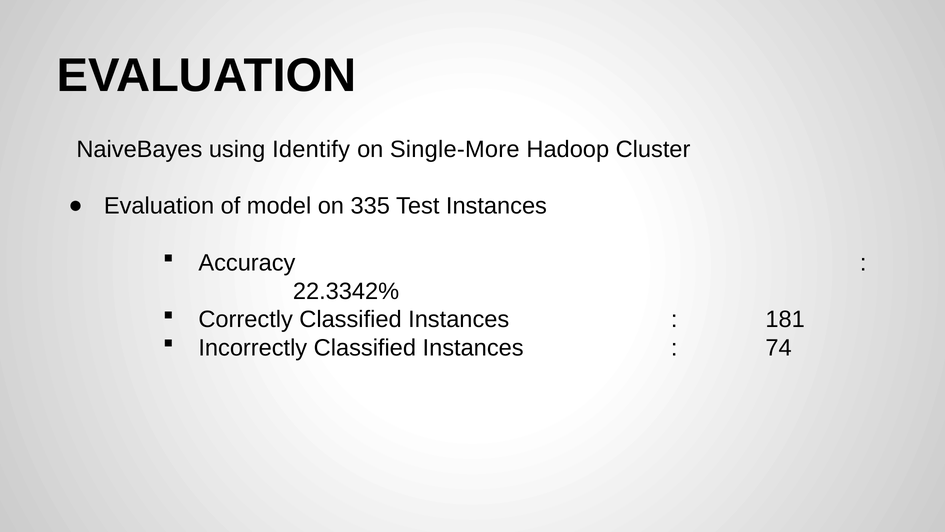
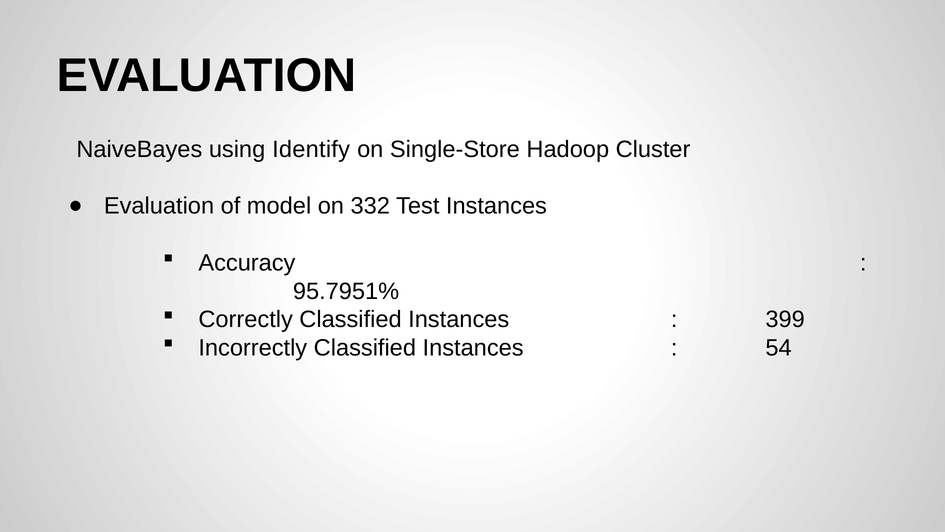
Single-More: Single-More -> Single-Store (455, 149)
335: 335 -> 332 (370, 206)
22.3342%: 22.3342% -> 95.7951% (346, 291)
181: 181 -> 399 (785, 319)
74: 74 -> 54 (779, 348)
